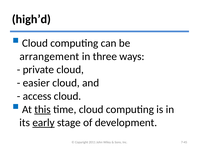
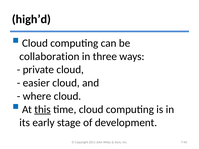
arrangement: arrangement -> collaboration (49, 56)
access: access -> where (37, 96)
early underline: present -> none (44, 123)
